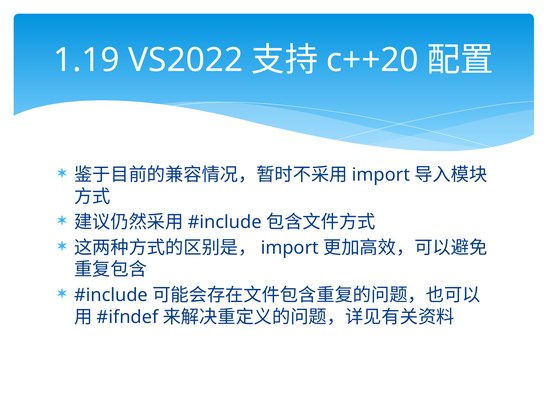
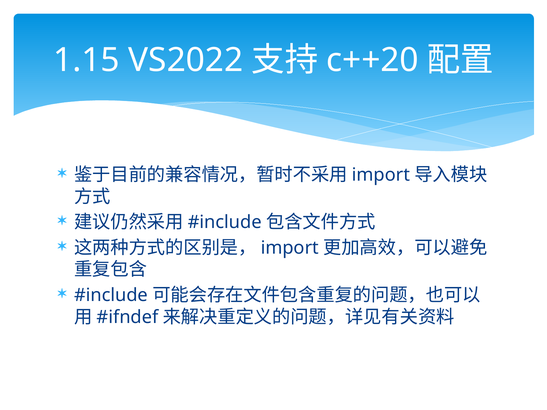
1.19: 1.19 -> 1.15 (86, 60)
